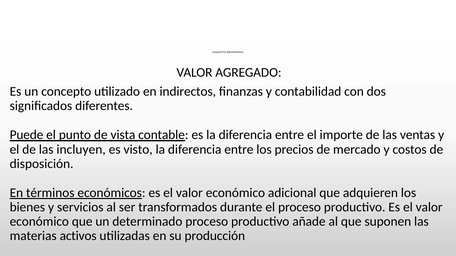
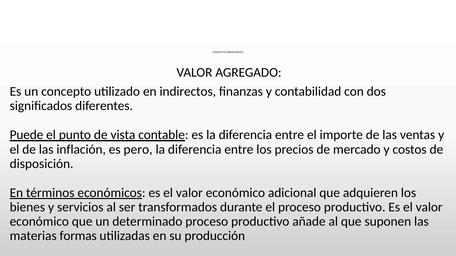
incluyen: incluyen -> inflación (81, 150)
visto: visto -> pero (138, 150)
activos: activos -> formas (78, 236)
